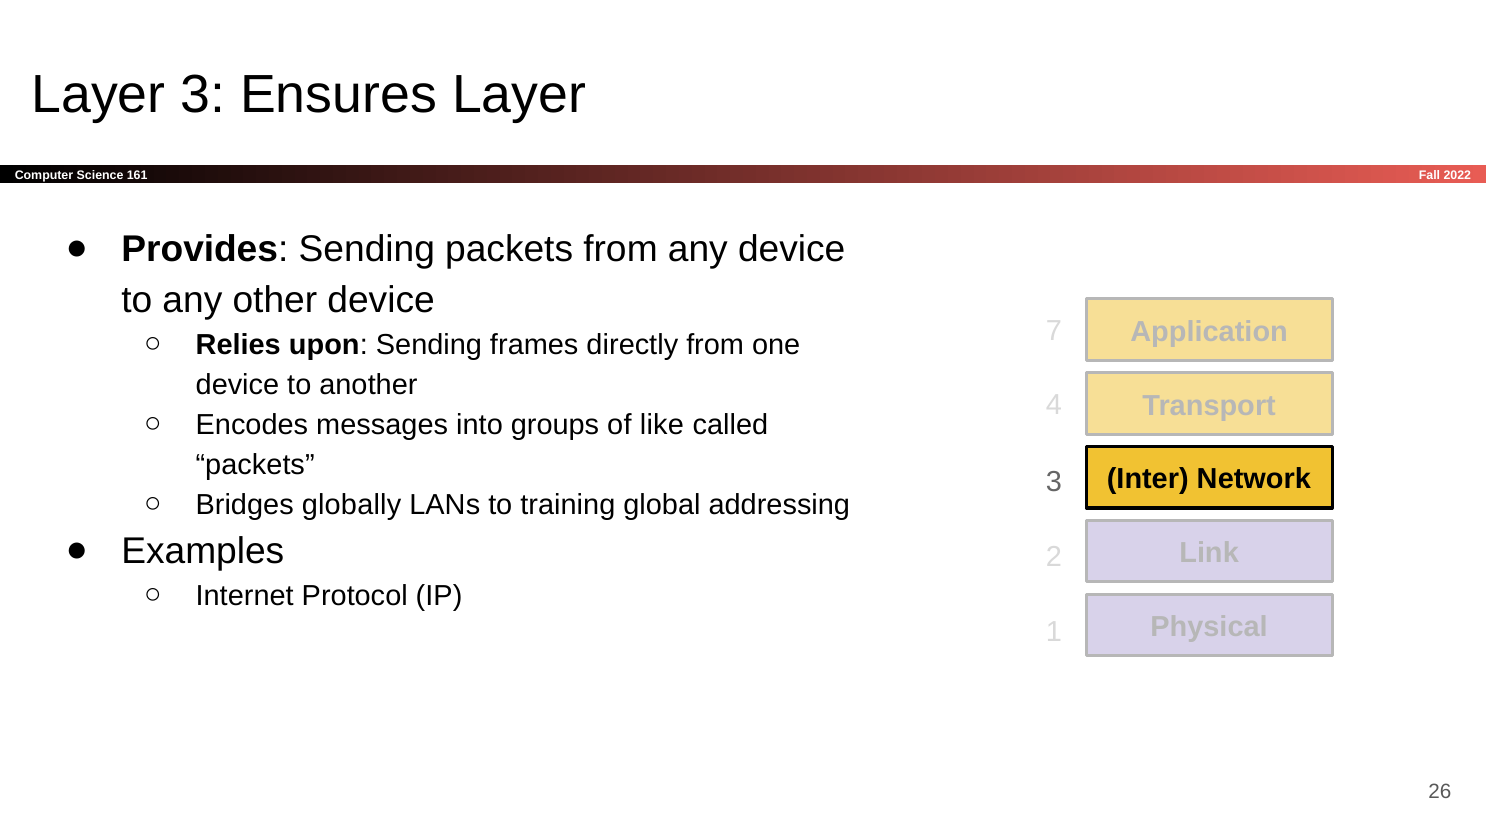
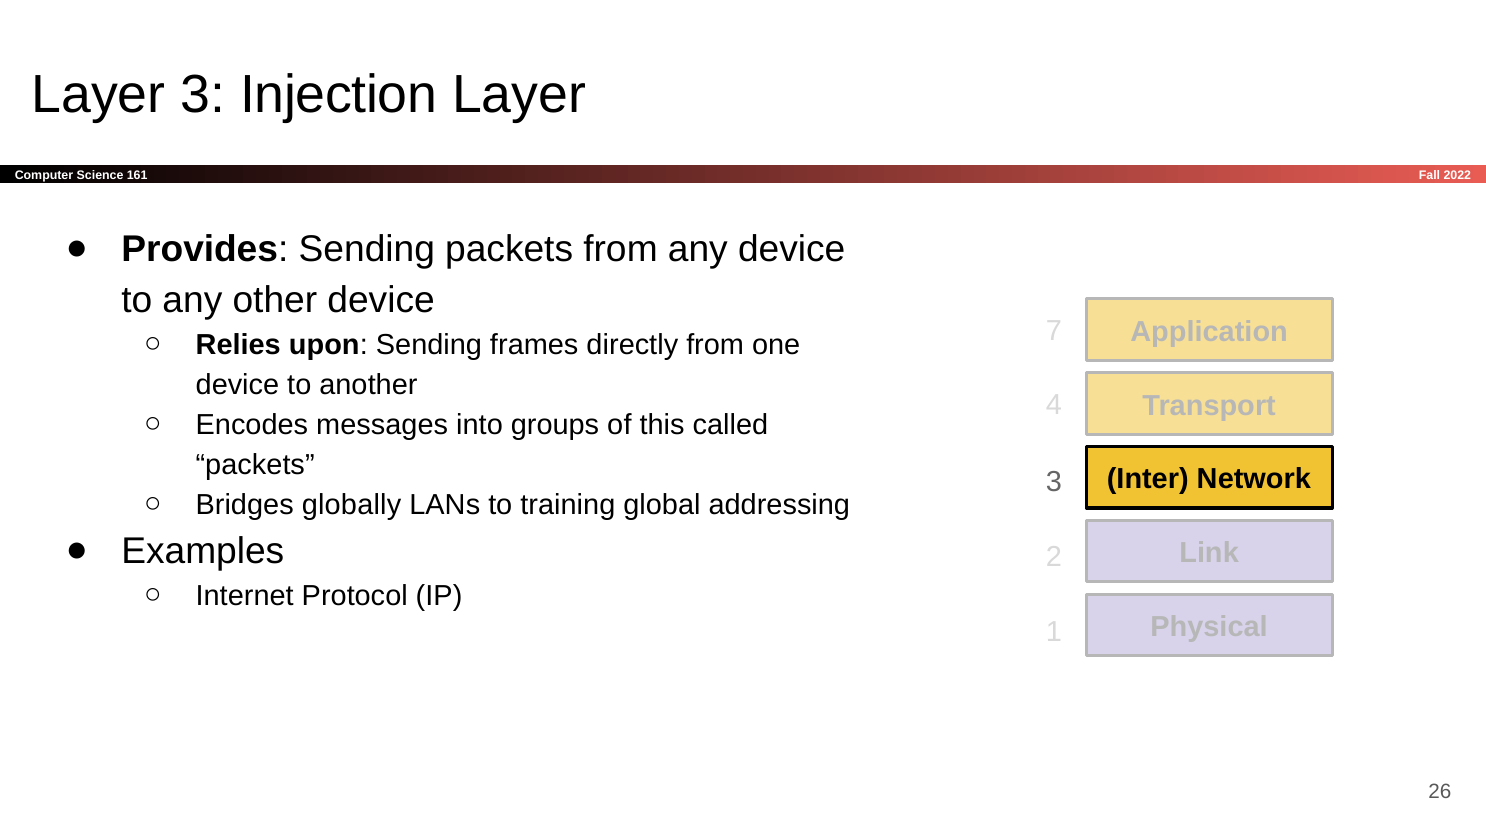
Ensures: Ensures -> Injection (339, 95)
like: like -> this (662, 425)
